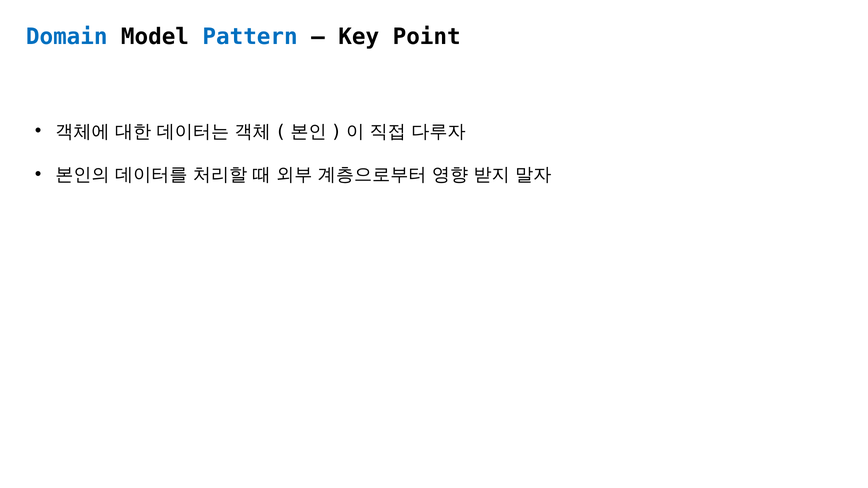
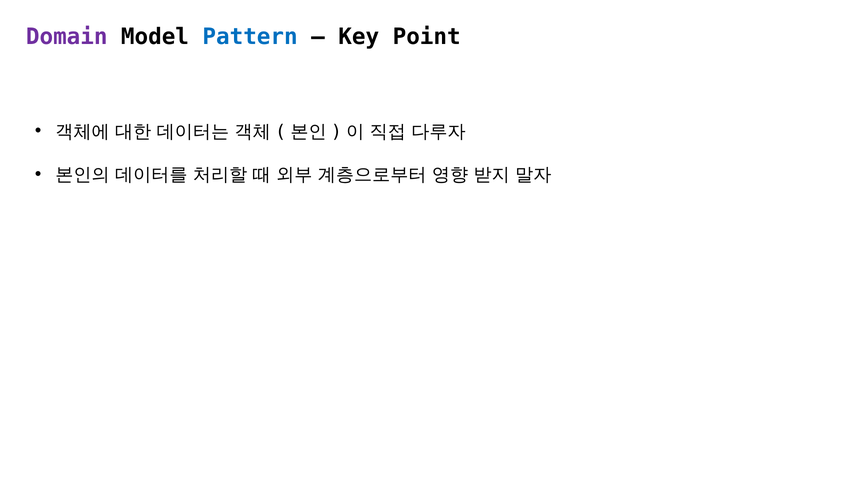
Domain colour: blue -> purple (67, 37)
